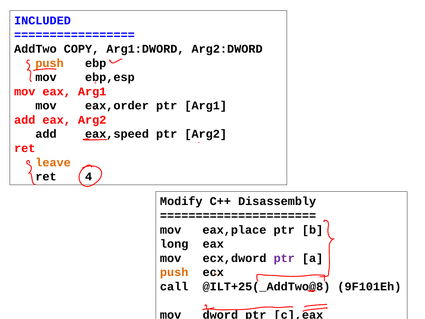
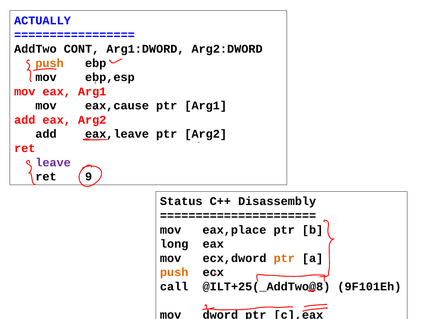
INCLUDED: INCLUDED -> ACTUALLY (42, 21)
COPY: COPY -> CONT (82, 49)
eax,order: eax,order -> eax,cause (117, 106)
eax,speed: eax,speed -> eax,leave (117, 134)
leave colour: orange -> purple (53, 162)
4: 4 -> 9 (89, 177)
Modify: Modify -> Status (181, 201)
ptr colour: purple -> orange (284, 258)
